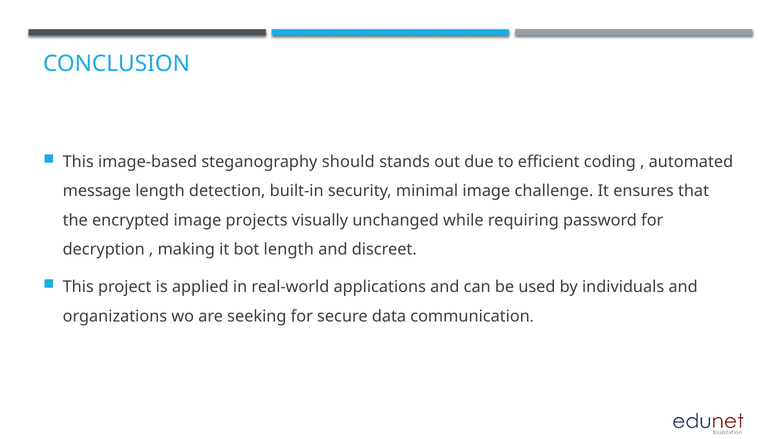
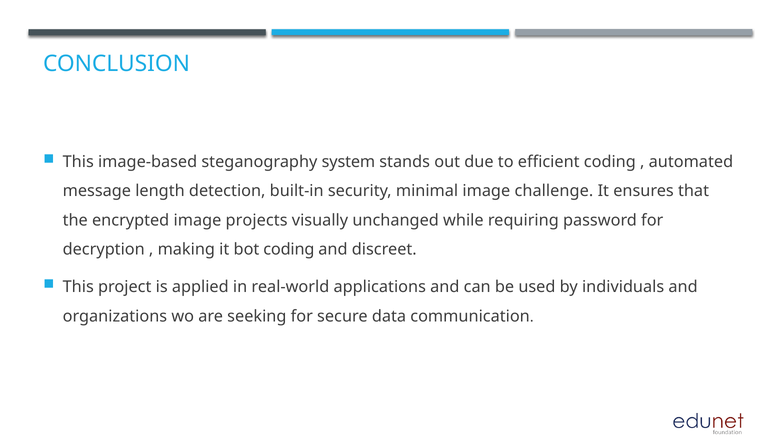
should: should -> system (348, 162)
bot length: length -> coding (289, 250)
